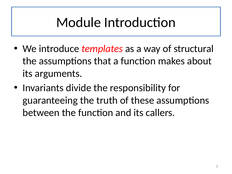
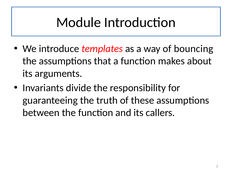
structural: structural -> bouncing (194, 49)
